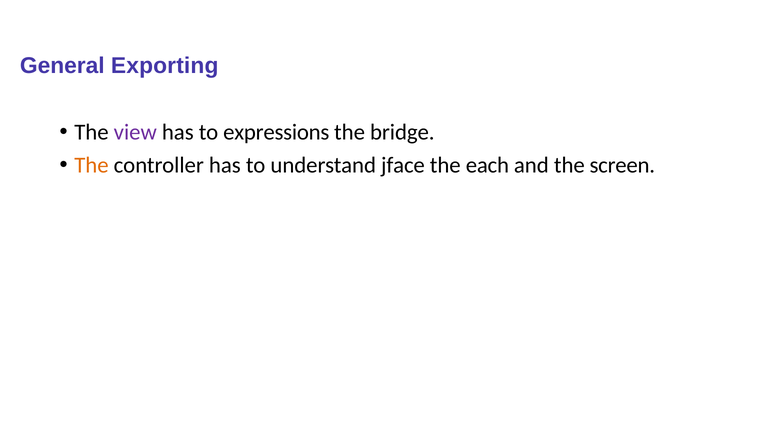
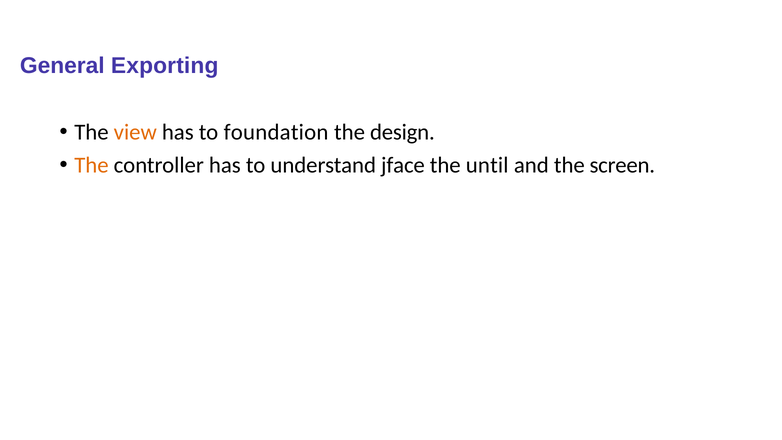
view colour: purple -> orange (135, 132)
expressions: expressions -> foundation (276, 132)
bridge: bridge -> design (402, 132)
each: each -> until (487, 165)
